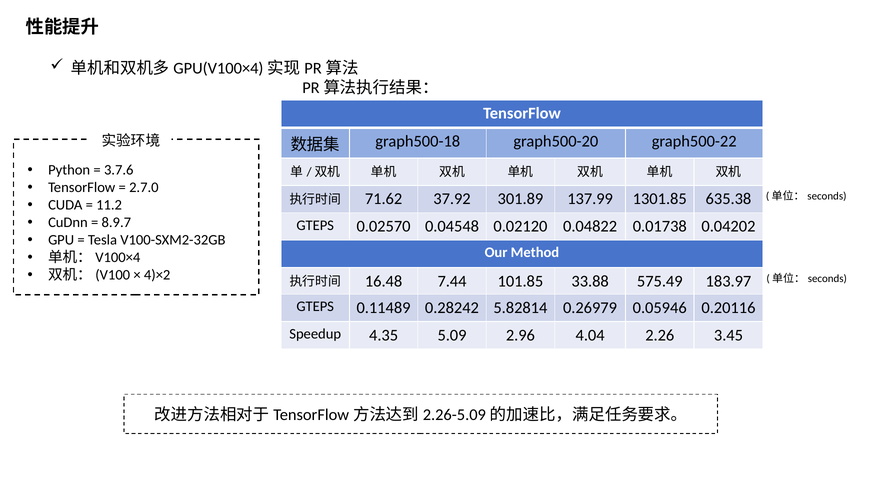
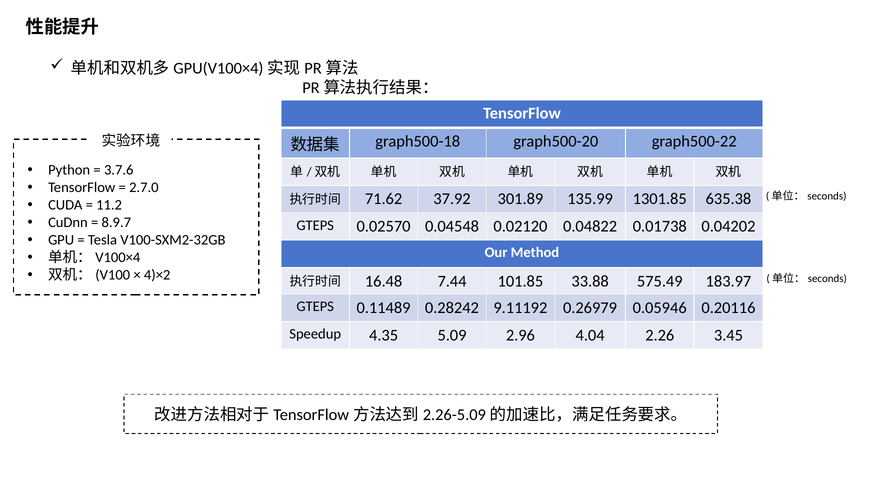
137.99: 137.99 -> 135.99 (590, 199)
5.82814: 5.82814 -> 9.11192 (520, 308)
